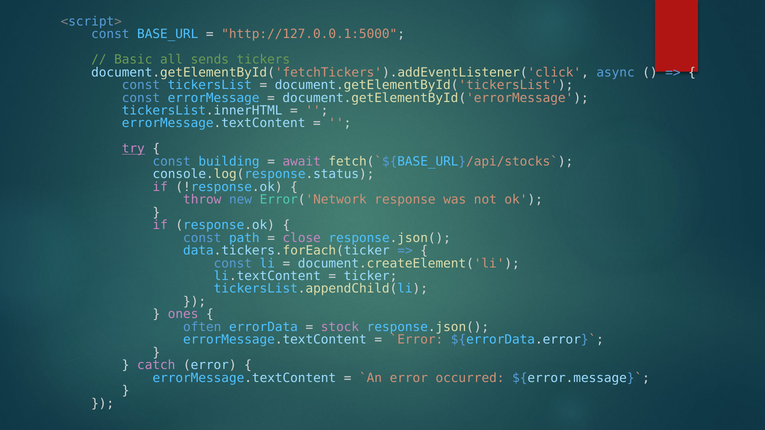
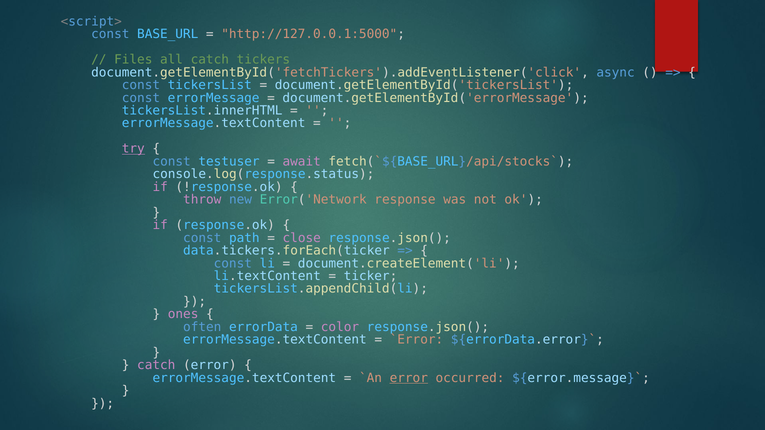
Basic: Basic -> Files (133, 60)
all sends: sends -> catch (210, 60)
building: building -> testuser (229, 162)
stock: stock -> color (340, 327)
error underline: none -> present (409, 378)
